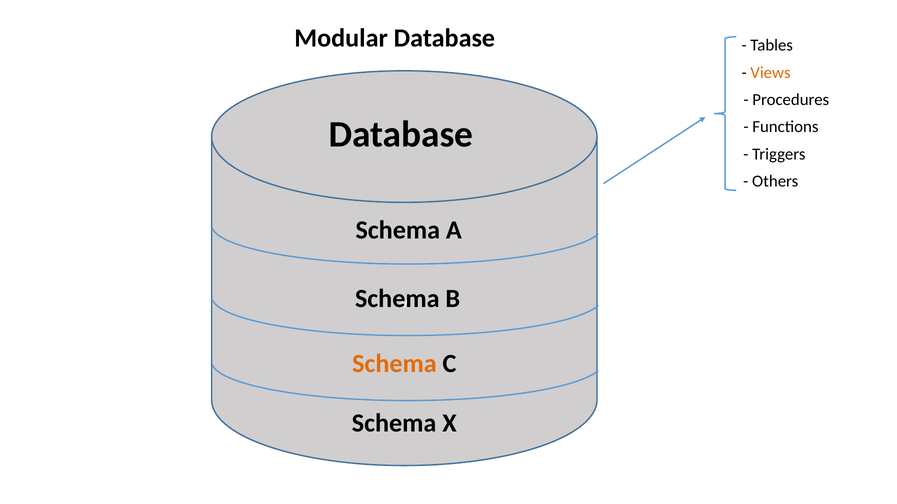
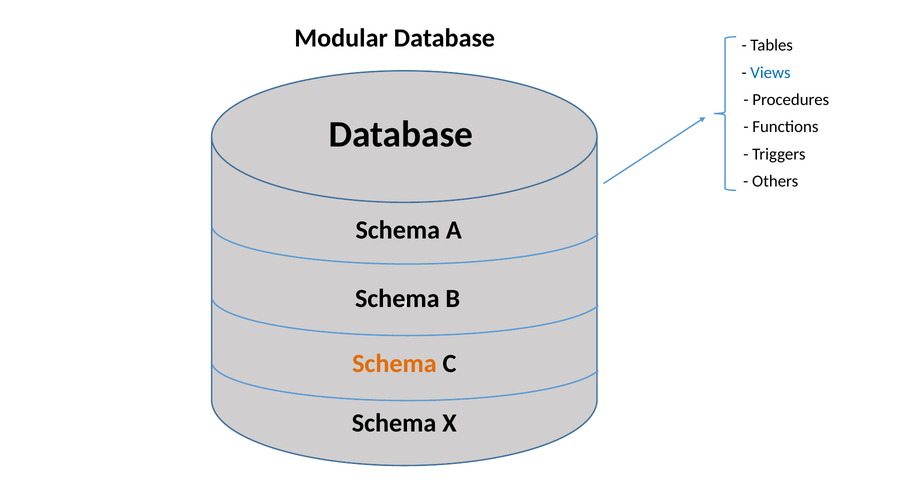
Views colour: orange -> blue (770, 73)
